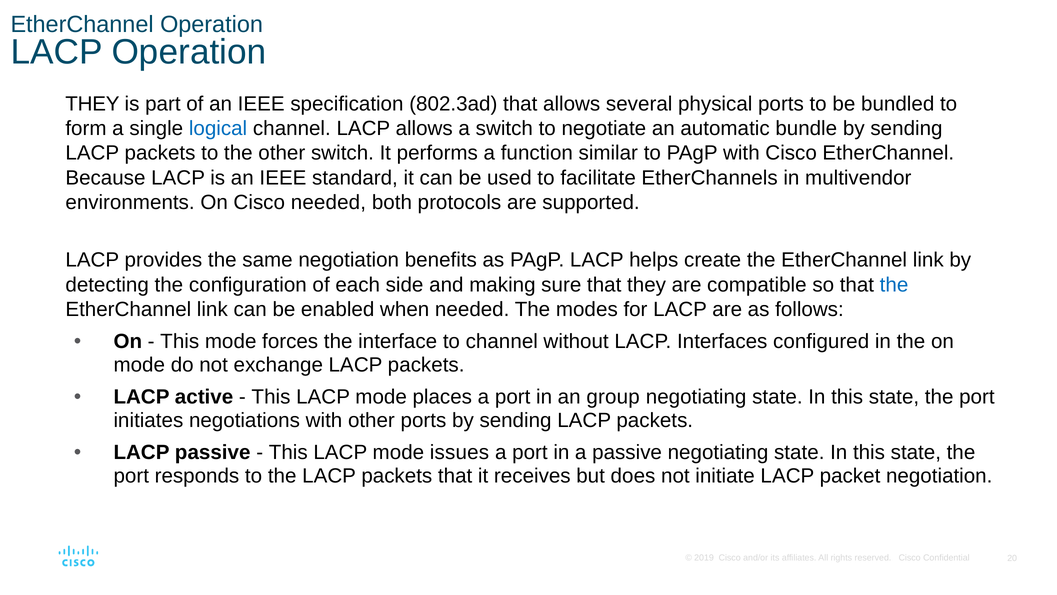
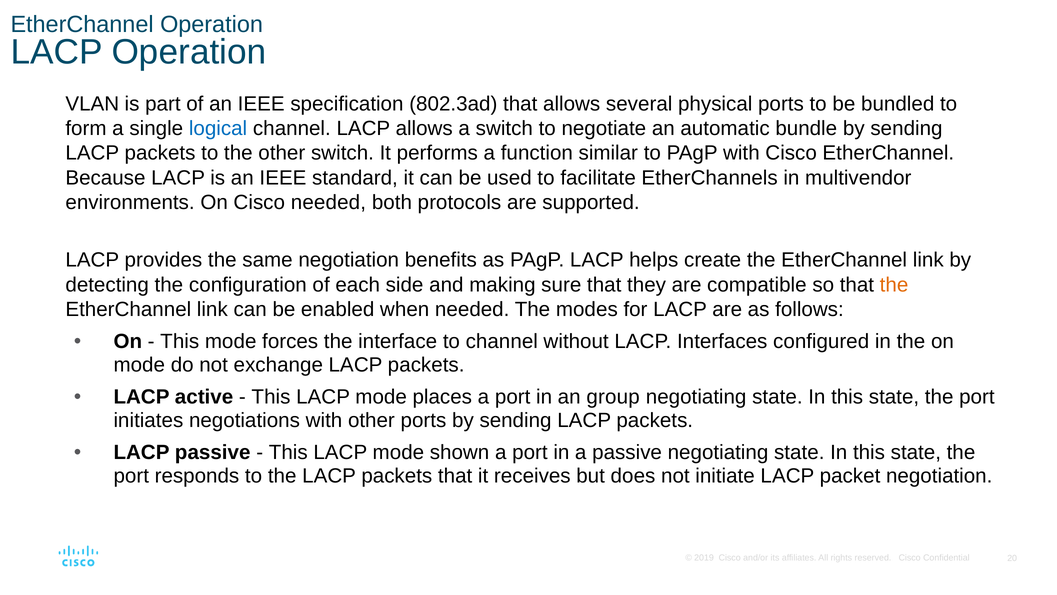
THEY: THEY -> VLAN (92, 104)
the colour: blue -> orange (894, 285)
issues: issues -> shown (460, 452)
